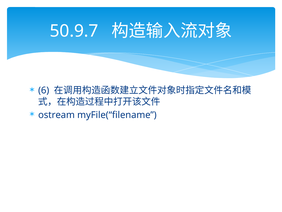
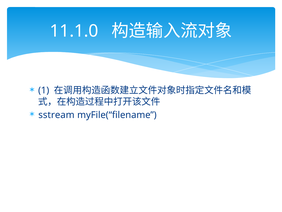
50.9.7: 50.9.7 -> 11.1.0 (74, 31)
6: 6 -> 1 (44, 90)
ostream: ostream -> sstream (56, 115)
